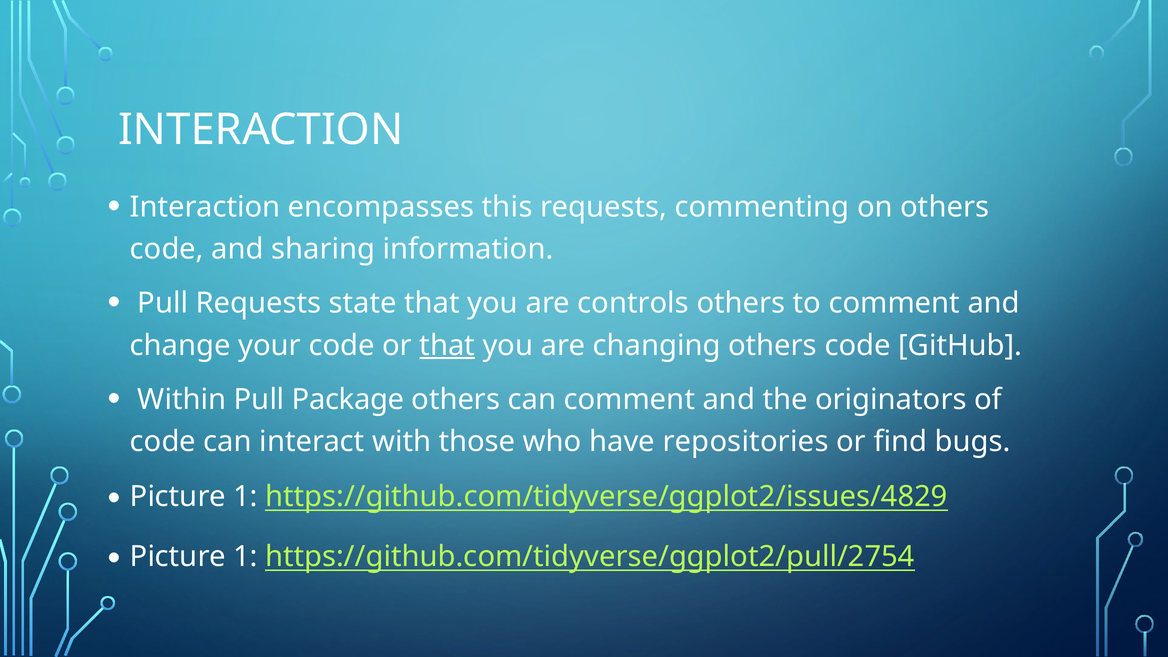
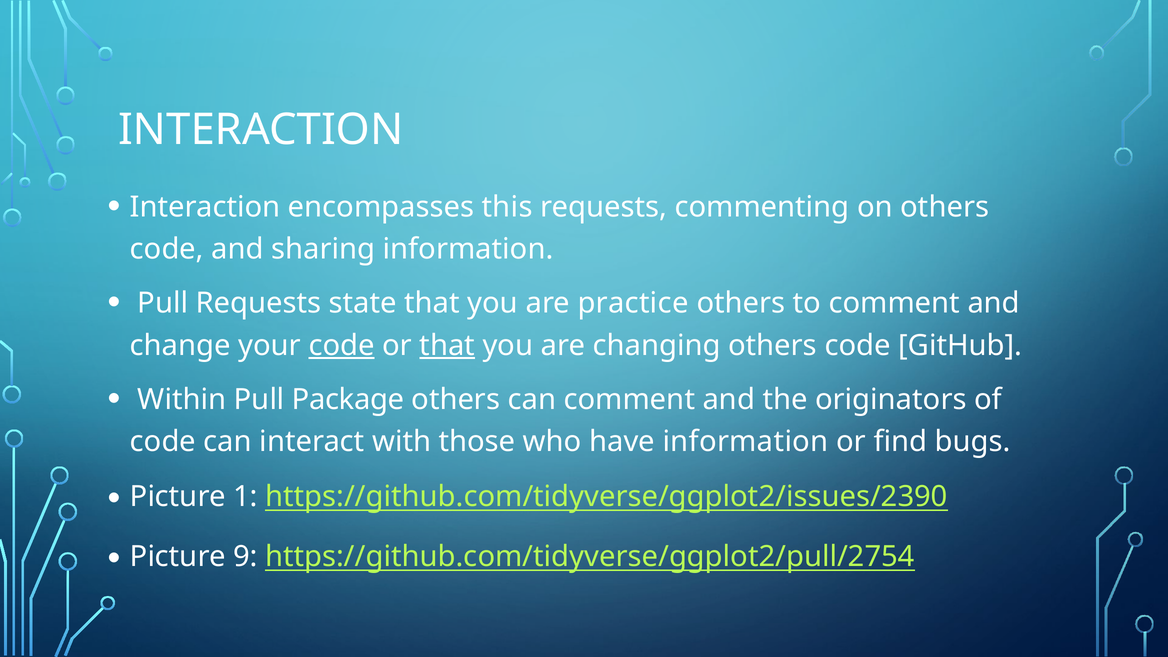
controls: controls -> practice (633, 303)
code underline: none -> present (342, 345)
have repositories: repositories -> information (745, 442)
https://github.com/tidyverse/ggplot2/issues/4829: https://github.com/tidyverse/ggplot2/issues/4829 -> https://github.com/tidyverse/ggplot2/issues/2390 (606, 497)
1: 1 -> 9 (245, 557)
